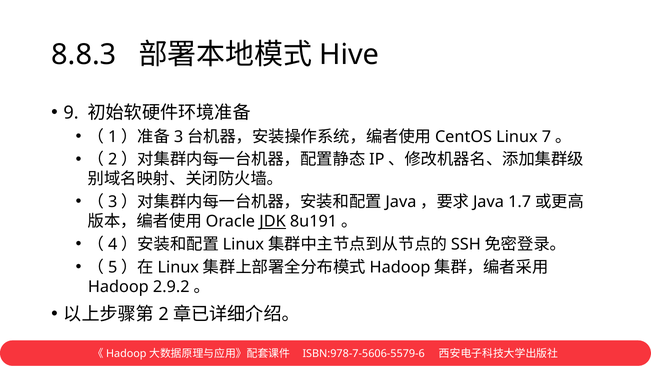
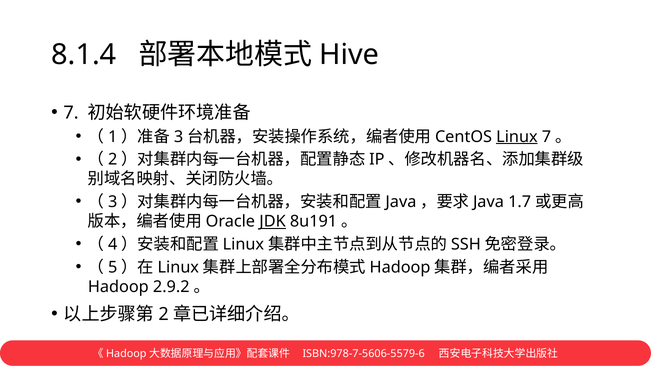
8.8.3: 8.8.3 -> 8.1.4 (84, 55)
9: 9 -> 7 (71, 113)
Linux underline: none -> present (517, 137)
